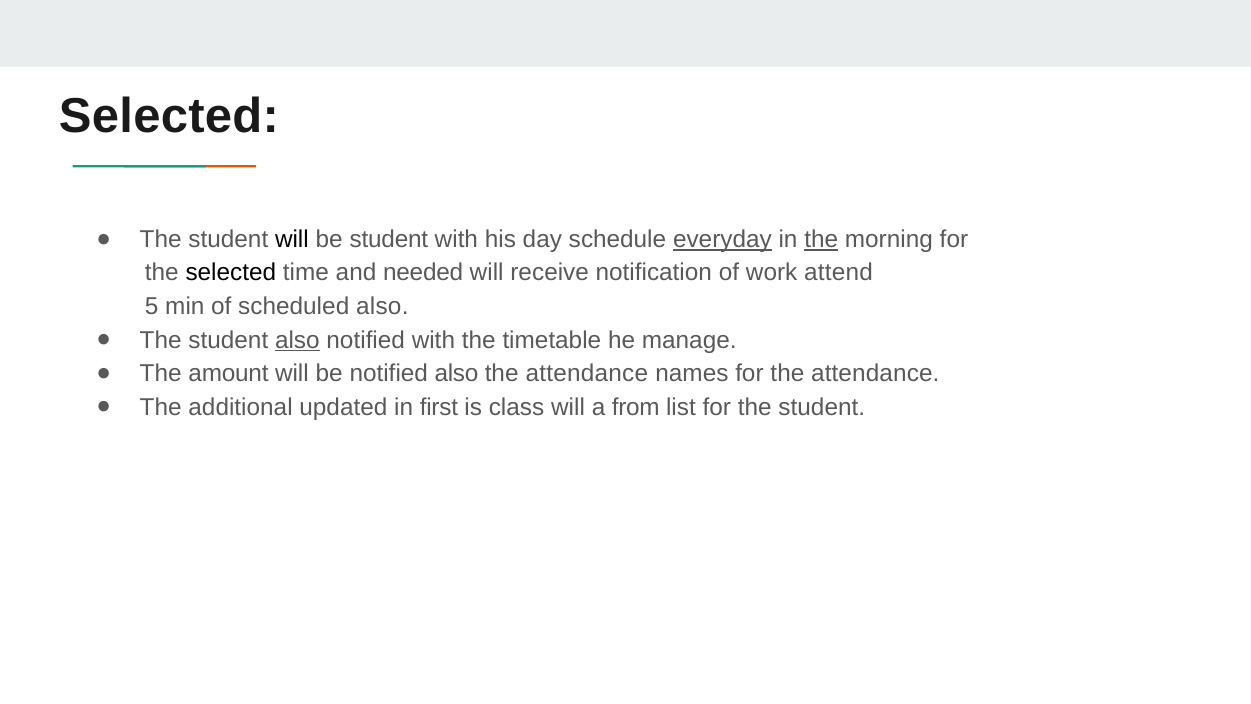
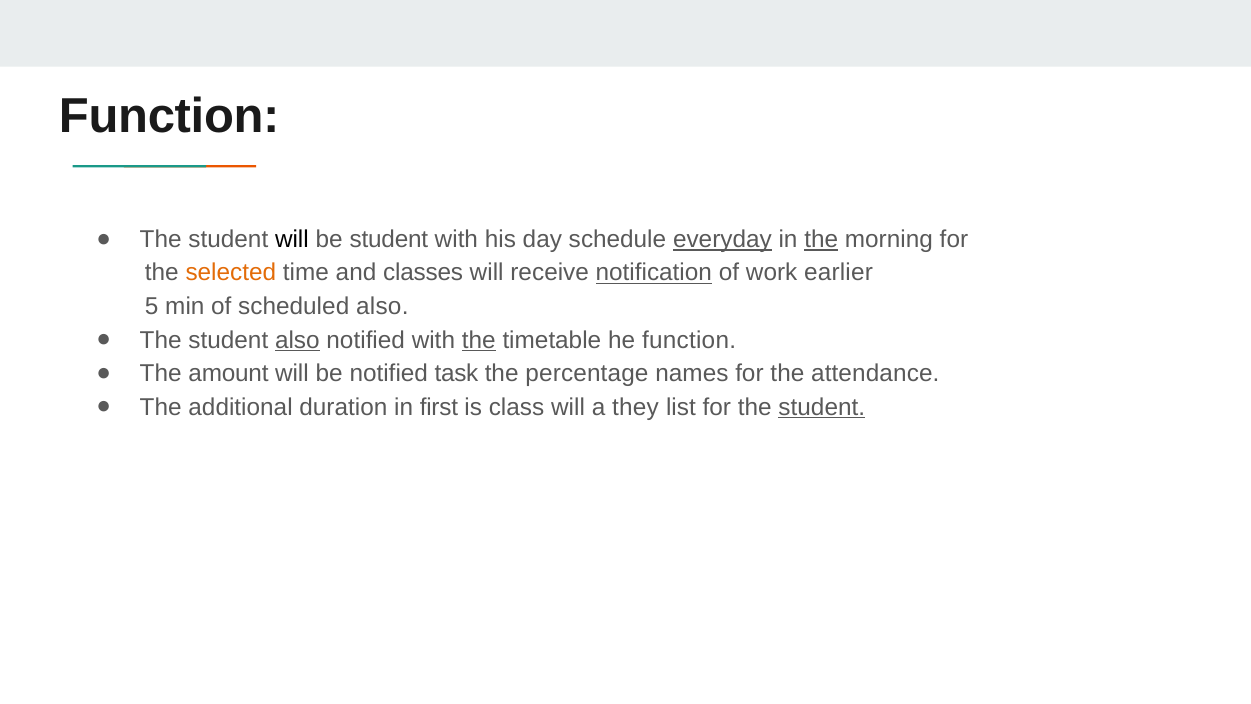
Selected: Selected -> Function (169, 116)
selected colour: black -> orange (231, 273)
needed: needed -> classes (423, 273)
notification underline: none -> present (654, 273)
attend: attend -> earlier (839, 273)
the underline: none -> present (479, 340)
he manage: manage -> function (689, 340)
notified also: also -> task (456, 373)
attendance: attendance -> percentage (587, 373)
updated: updated -> duration (343, 407)
from: from -> they (636, 407)
student underline: none -> present (822, 407)
